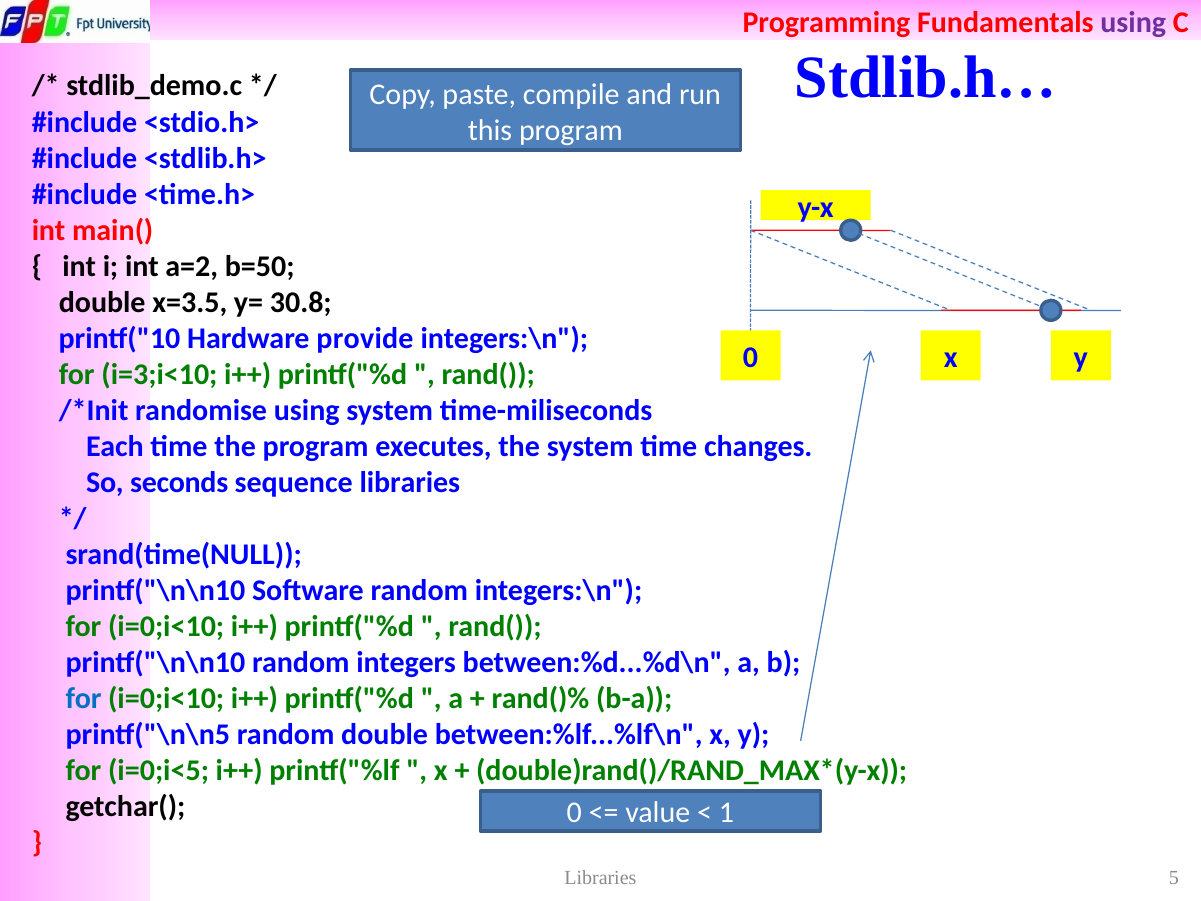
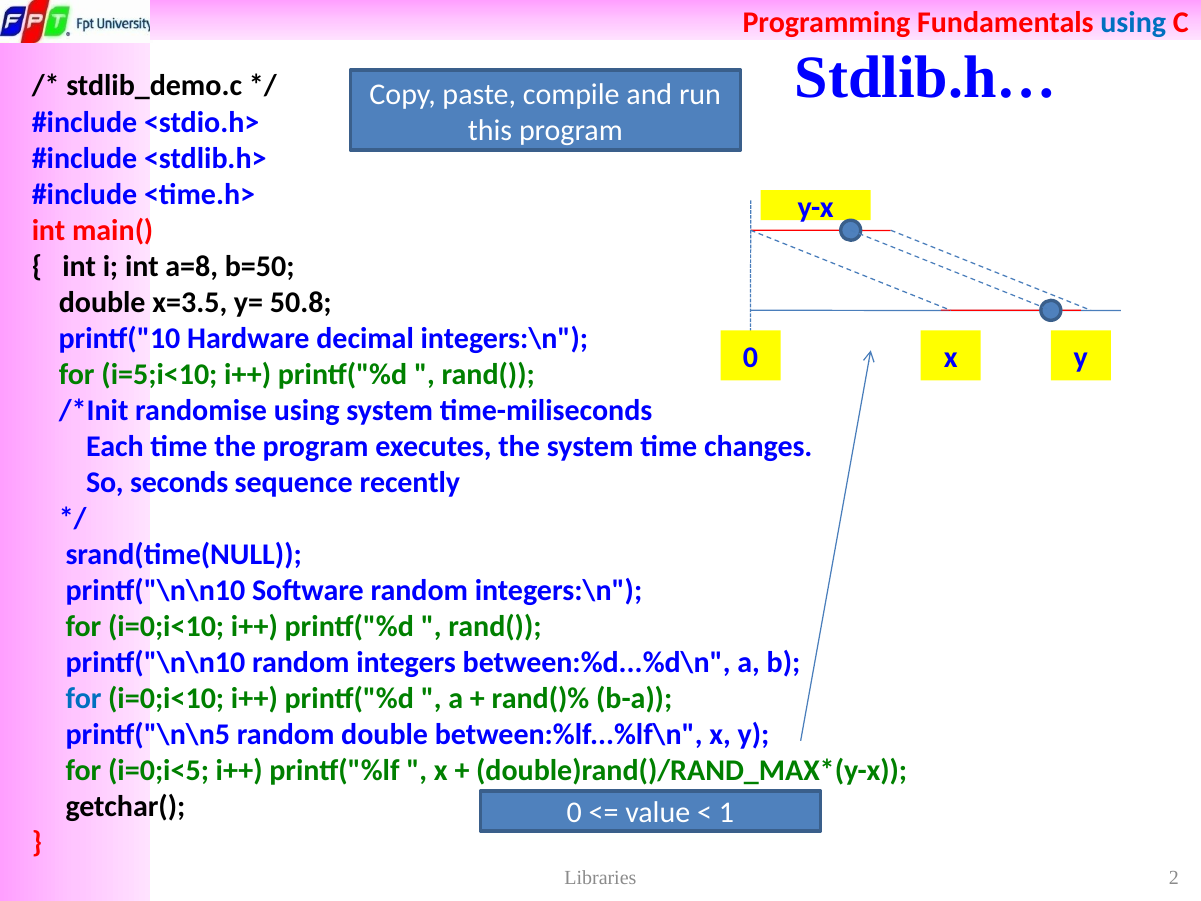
using colour: purple -> blue (1133, 22)
a=2: a=2 -> a=8 (192, 266)
30.8: 30.8 -> 50.8 (301, 302)
provide: provide -> decimal (365, 338)
i=3;i<10: i=3;i<10 -> i=5;i<10 (159, 374)
sequence libraries: libraries -> recently (410, 482)
5: 5 -> 2 (1174, 878)
